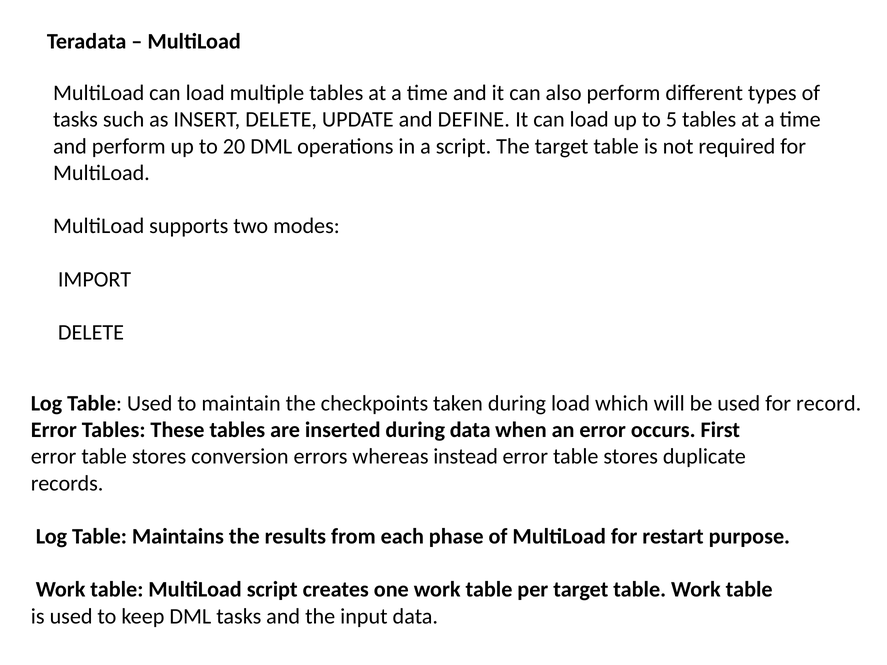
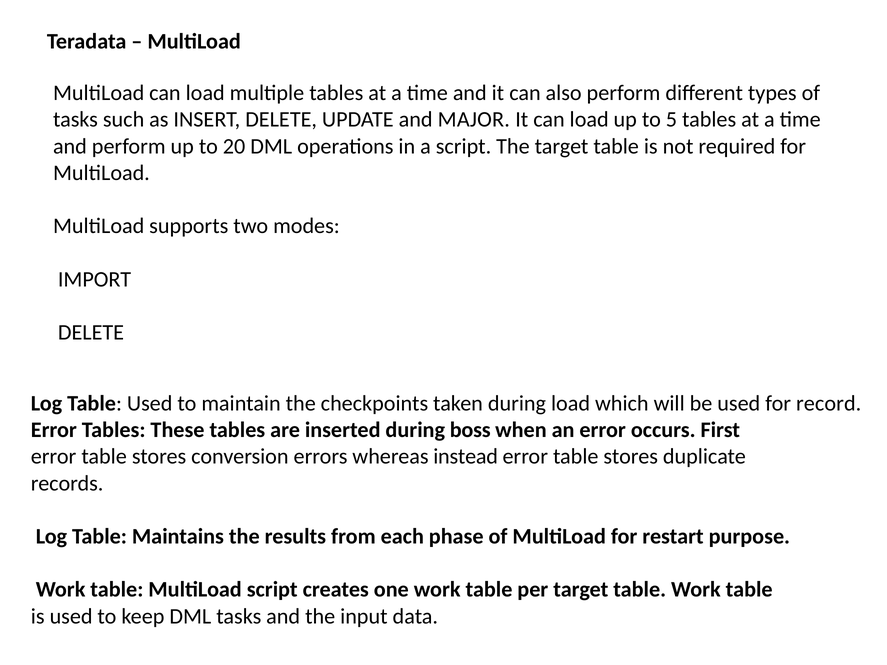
DEFINE: DEFINE -> MAJOR (474, 120)
during data: data -> boss (470, 430)
